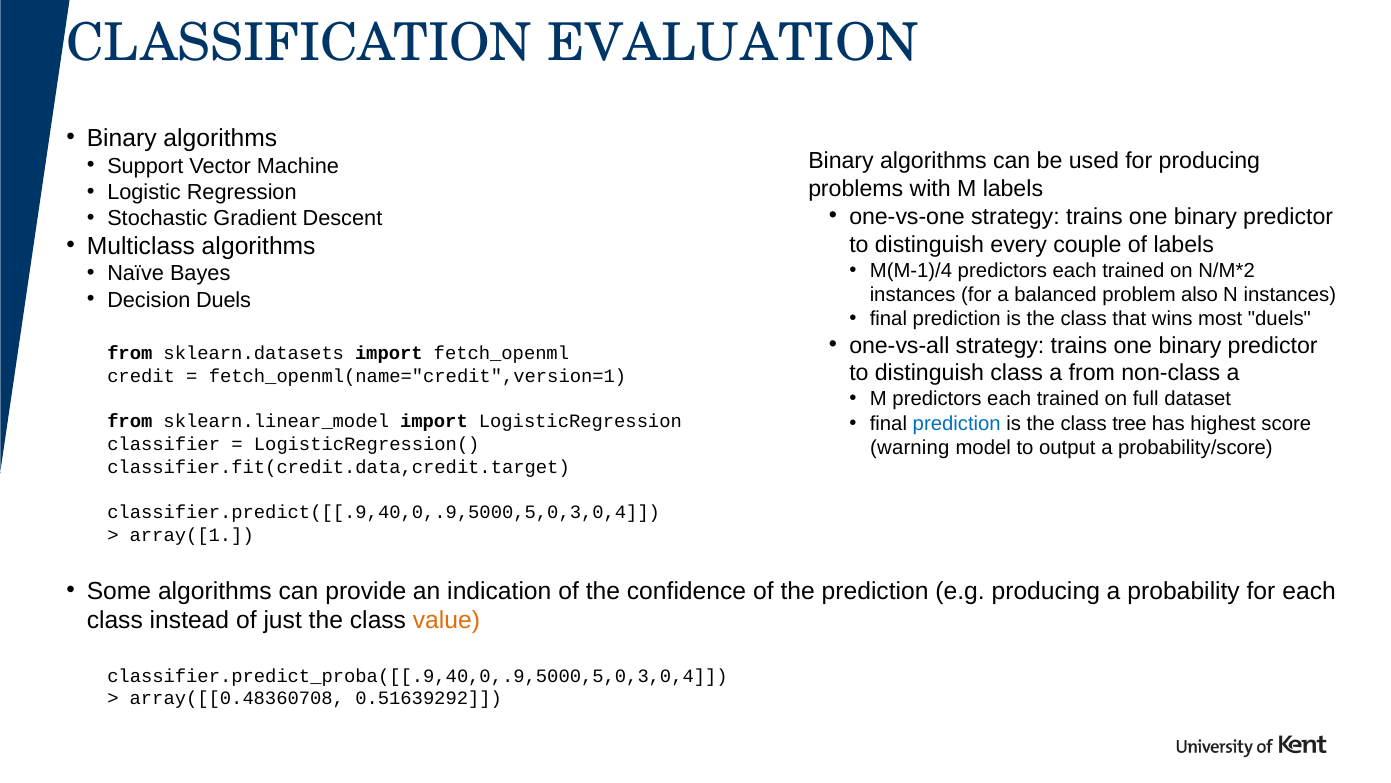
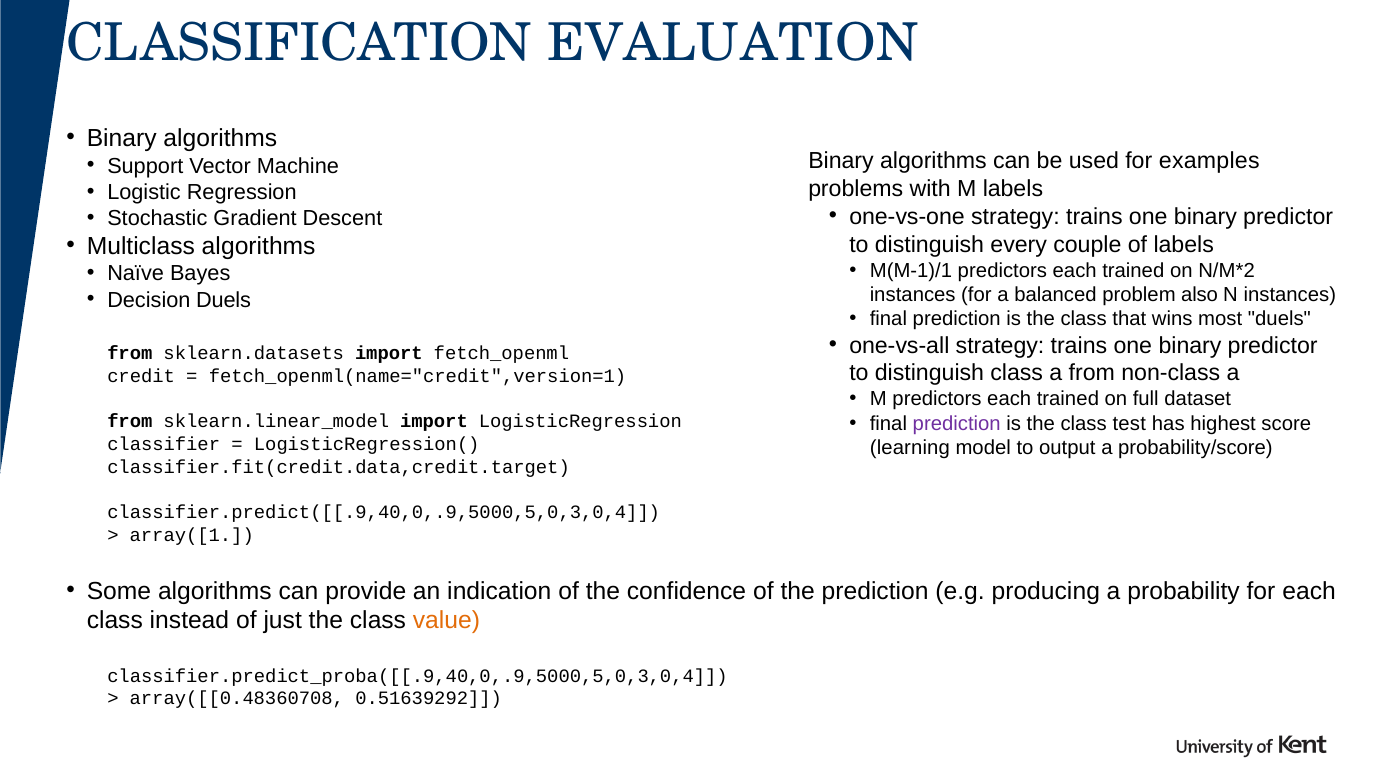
for producing: producing -> examples (1209, 161)
M(M-1)/4: M(M-1)/4 -> M(M-1)/1 (911, 270)
prediction colour: blue -> purple (957, 423)
tree: tree -> test (1129, 423)
warning: warning -> learning (910, 448)
